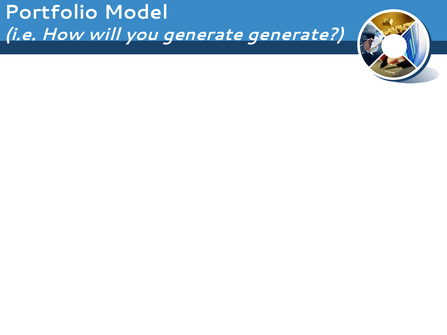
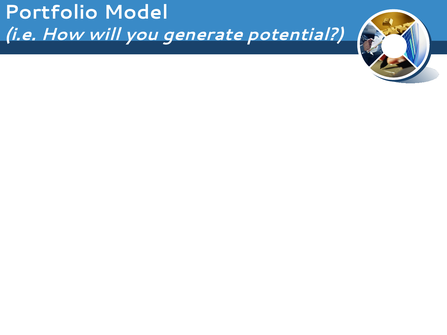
generate generate: generate -> potential (296, 34)
